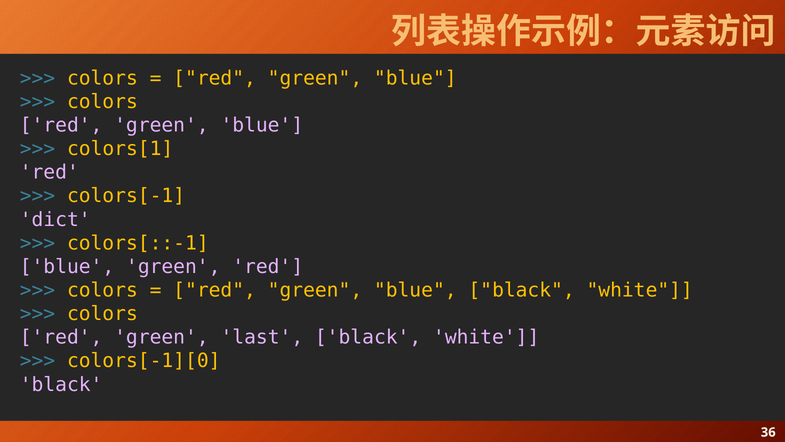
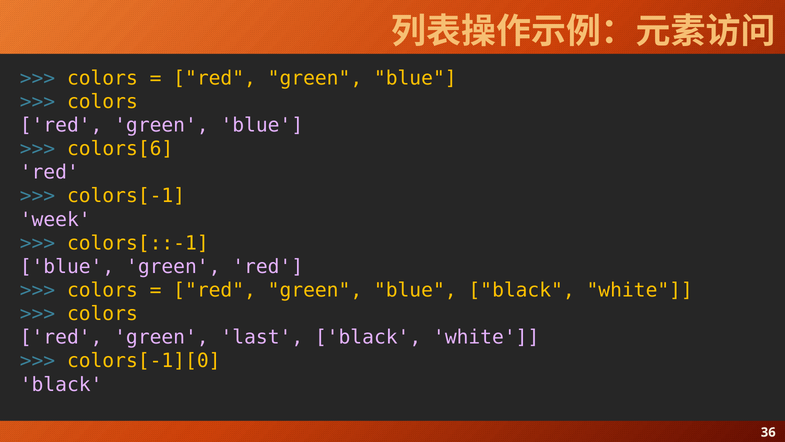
colors[1: colors[1 -> colors[6 (120, 149)
dict: dict -> week (55, 219)
